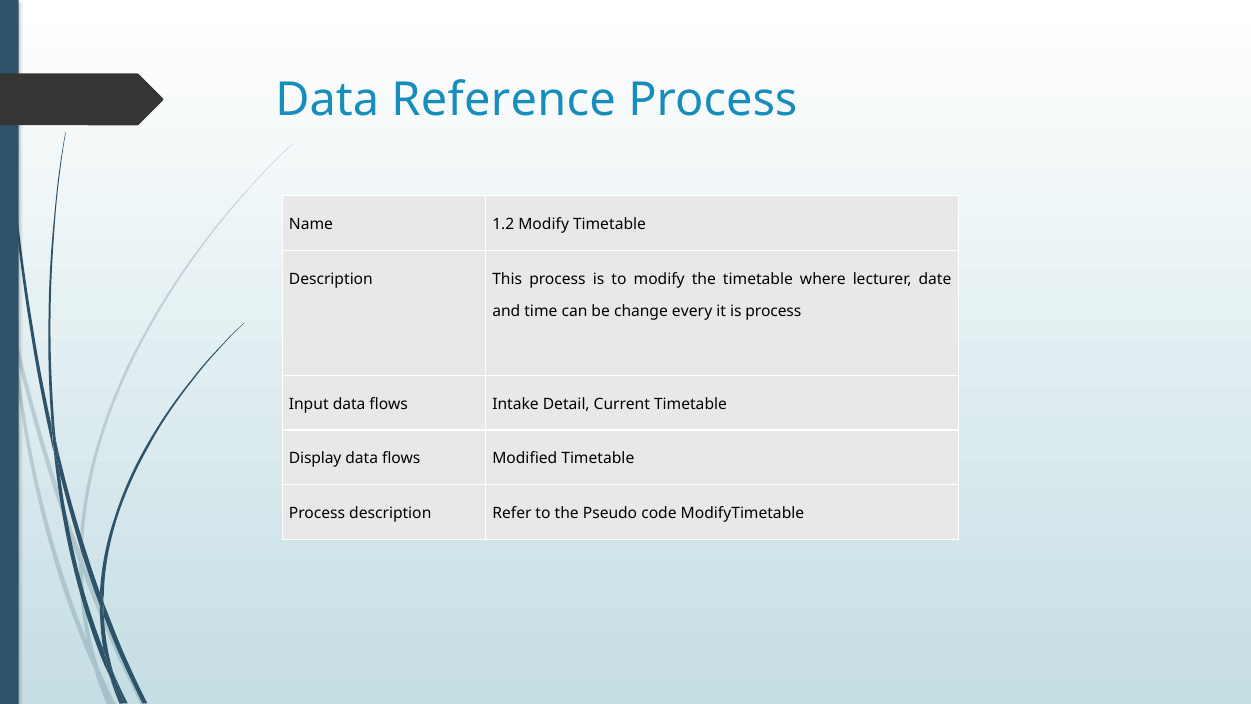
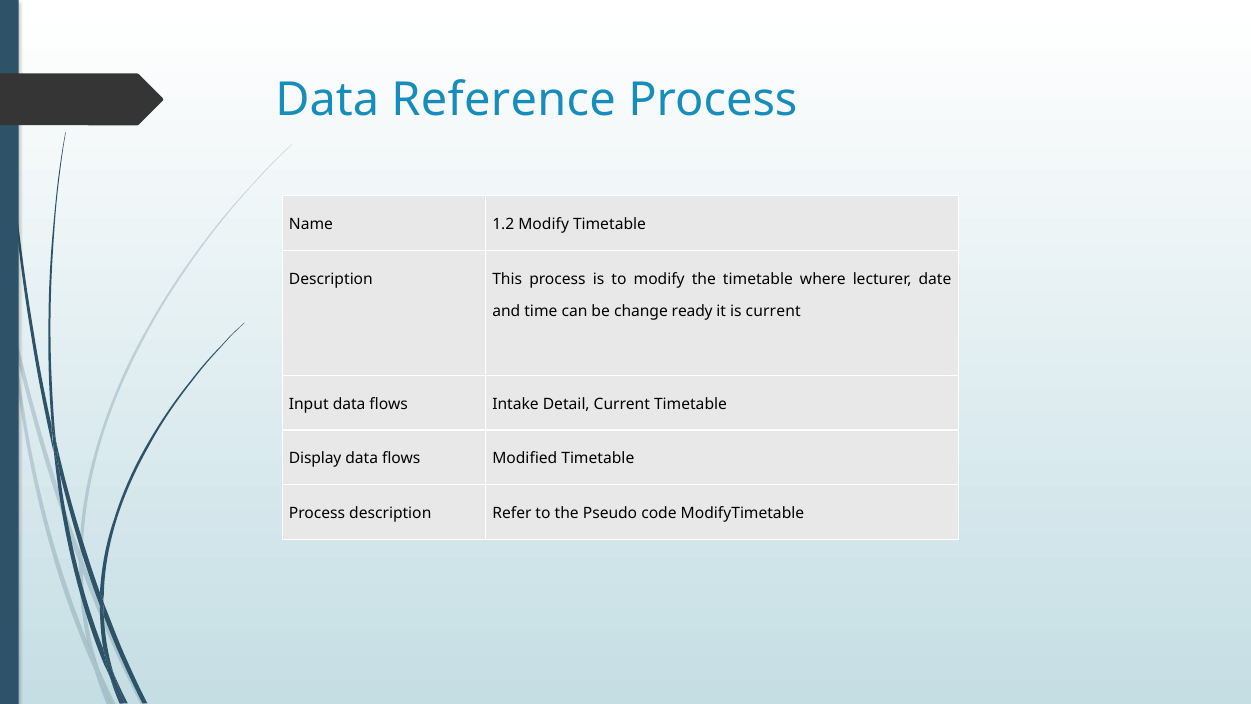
every: every -> ready (692, 311)
is process: process -> current (773, 311)
